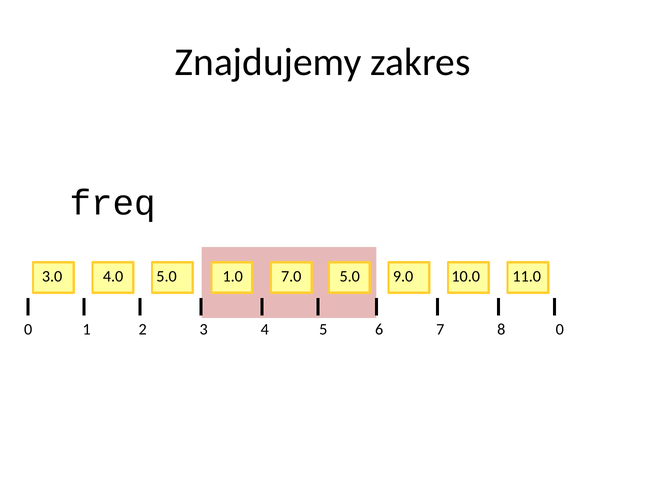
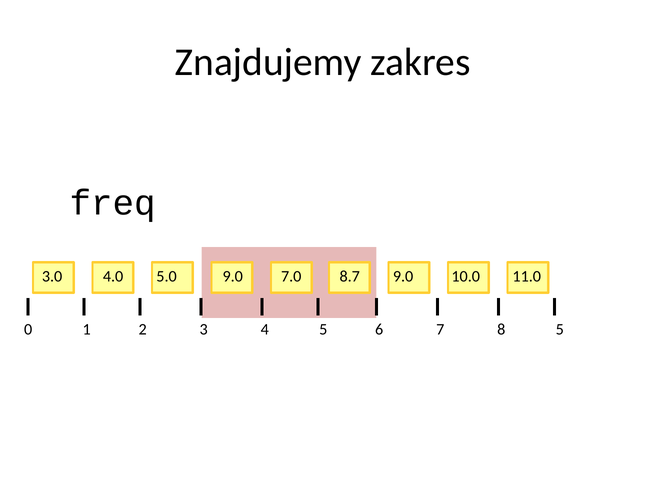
5.0 1.0: 1.0 -> 9.0 (233, 277)
5.0: 5.0 -> 8.7 (350, 277)
8 0: 0 -> 5 (560, 330)
